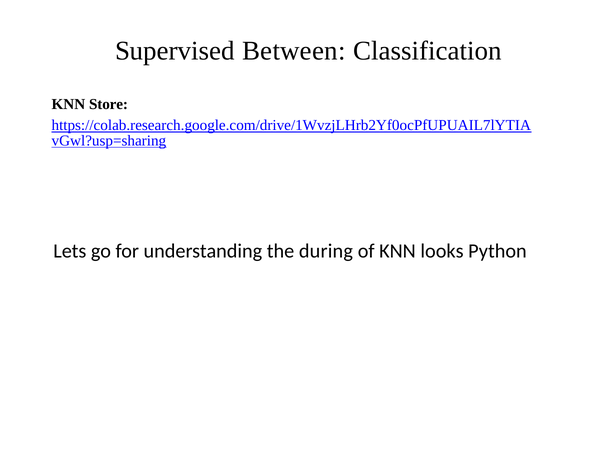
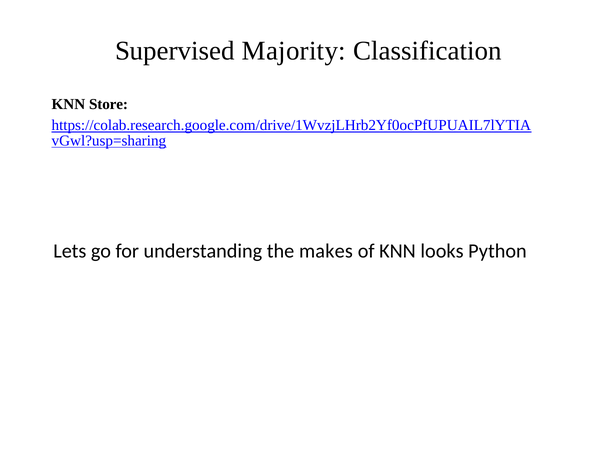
Between: Between -> Majority (294, 51)
during: during -> makes (326, 251)
